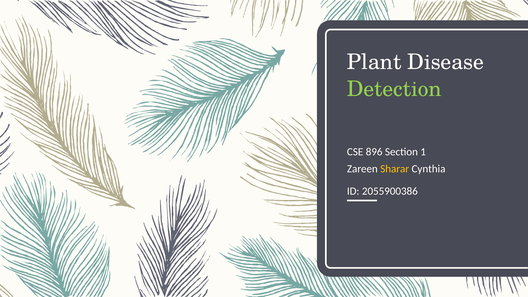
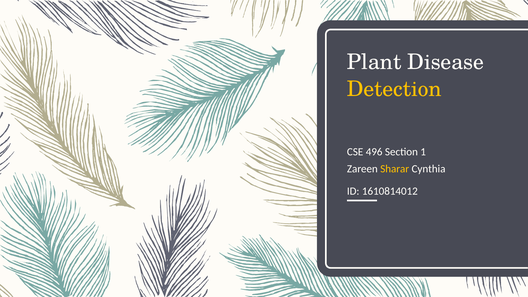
Detection colour: light green -> yellow (394, 89)
896: 896 -> 496 (374, 152)
2055900386: 2055900386 -> 1610814012 (390, 191)
